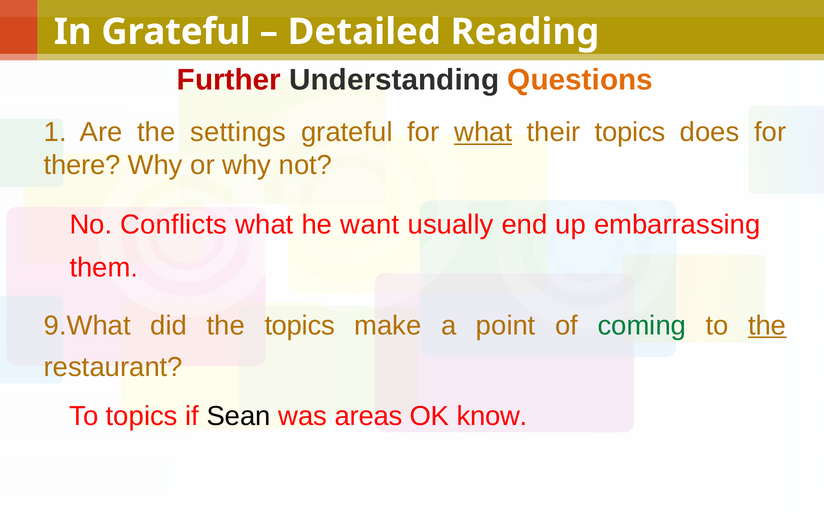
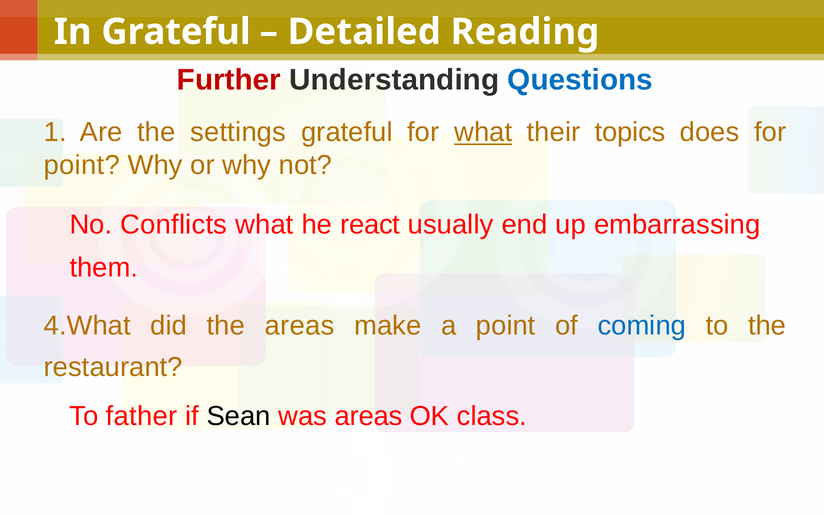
Questions colour: orange -> blue (580, 80)
there: there -> point (82, 165)
want: want -> react (370, 225)
9.What: 9.What -> 4.What (87, 325)
the topics: topics -> areas (299, 325)
coming colour: green -> blue (642, 325)
the underline: present -> none (767, 325)
To topics: topics -> father (142, 416)
know: know -> class (492, 416)
